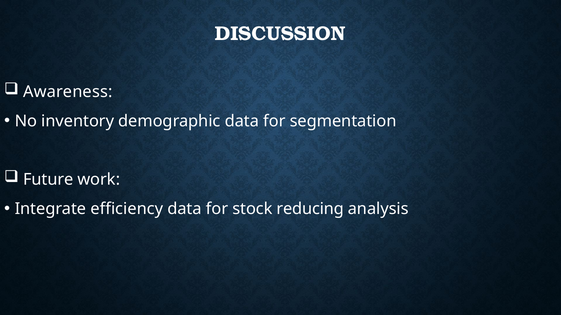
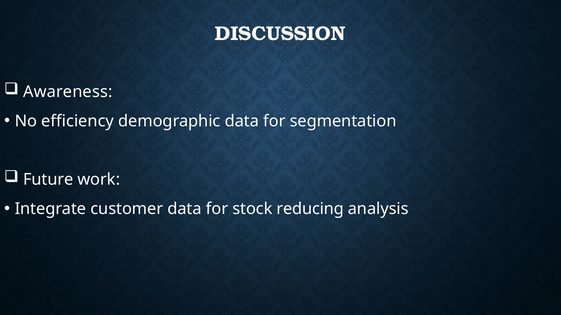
inventory: inventory -> efficiency (78, 121)
efficiency: efficiency -> customer (127, 209)
